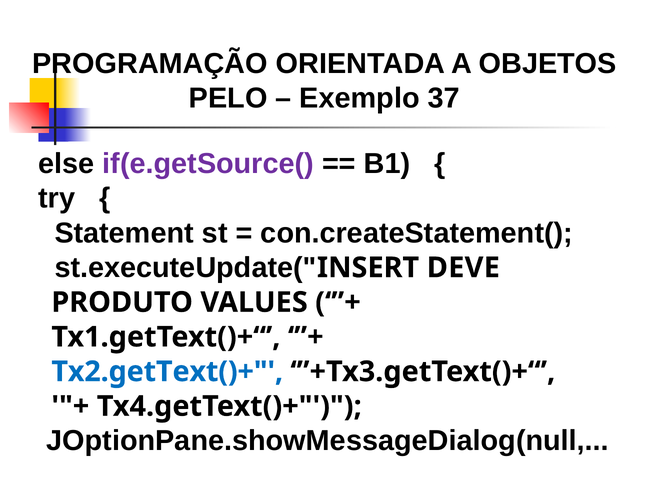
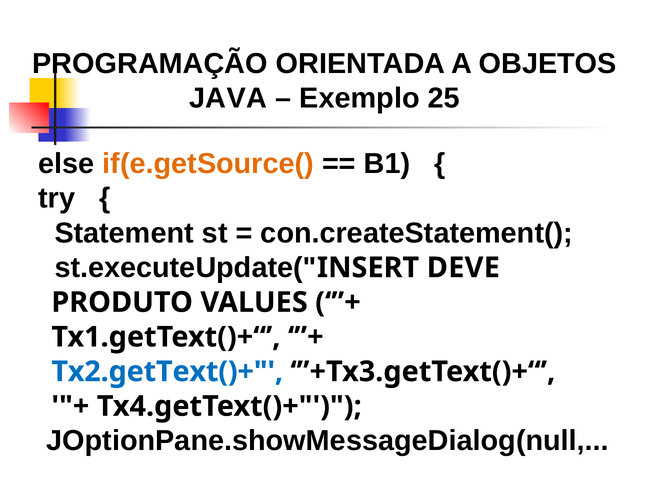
PELO: PELO -> JAVA (228, 98)
37: 37 -> 25 (444, 98)
if(e.getSource( colour: purple -> orange (208, 164)
